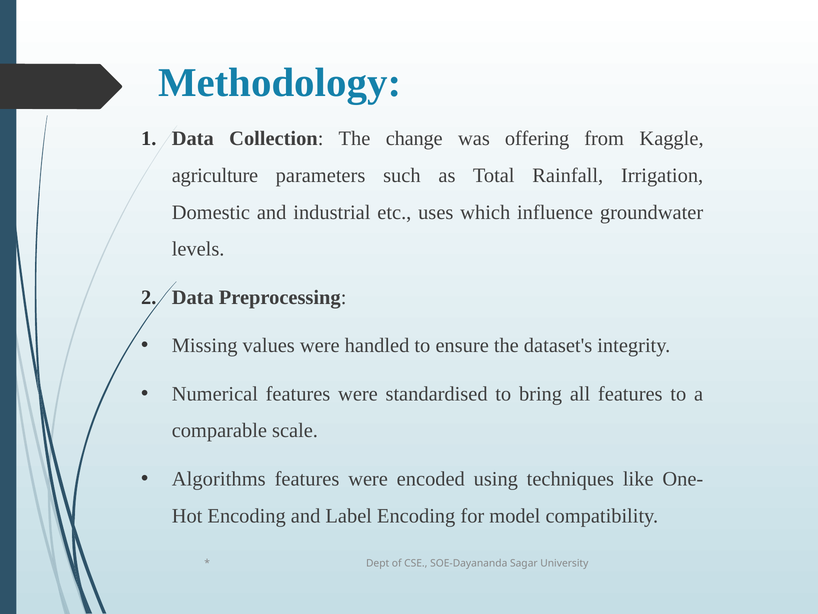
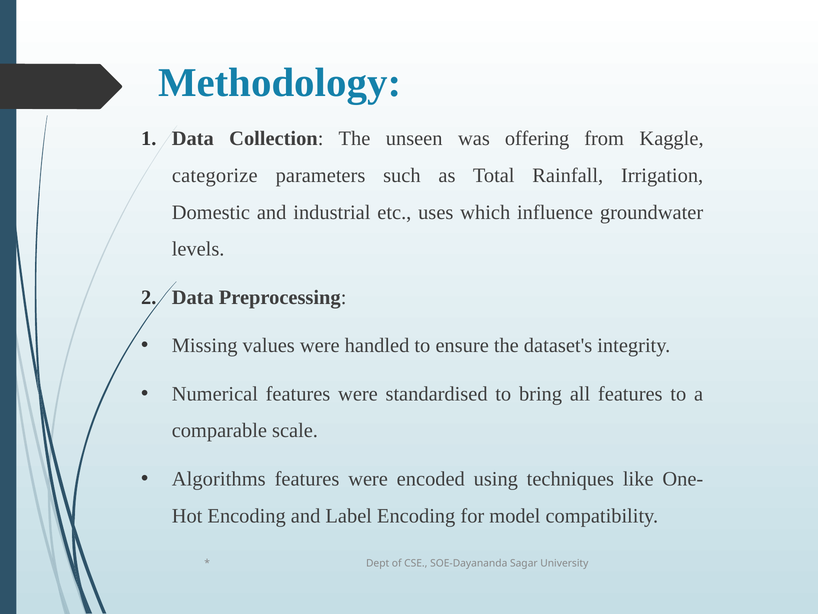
change: change -> unseen (414, 139)
agriculture: agriculture -> categorize (215, 175)
